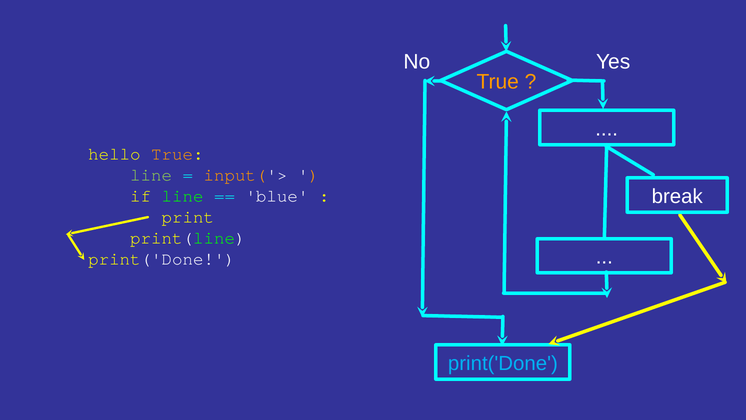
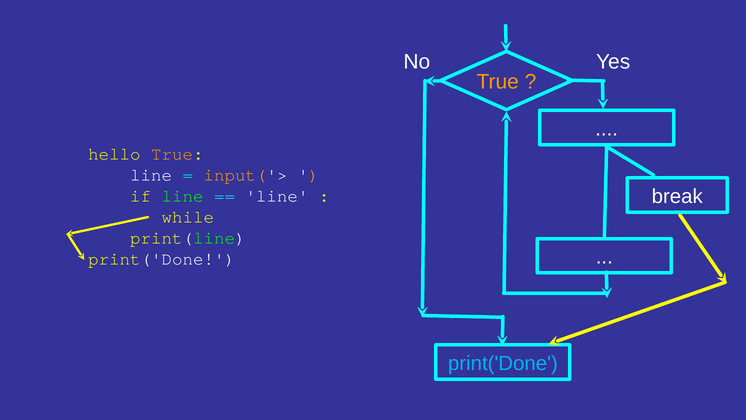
line colour: light green -> white (151, 175)
blue: blue -> line (277, 196)
print: print -> while (188, 217)
